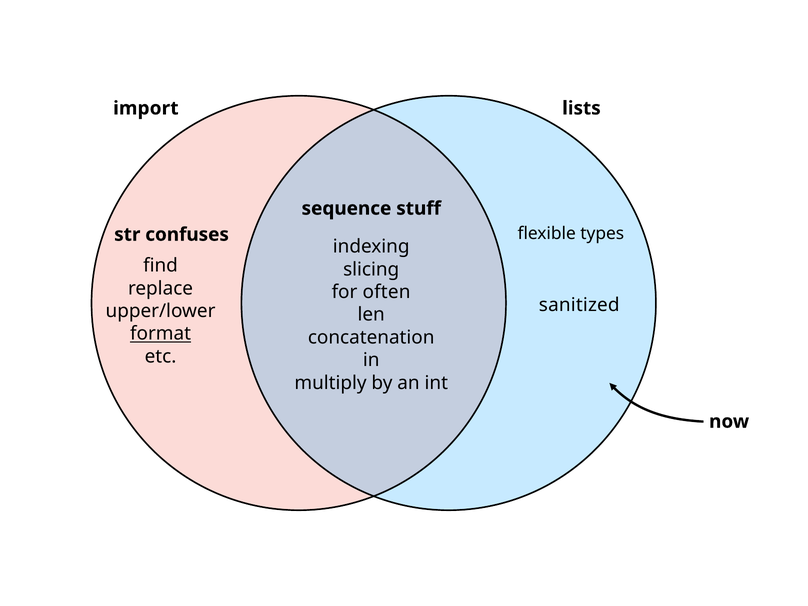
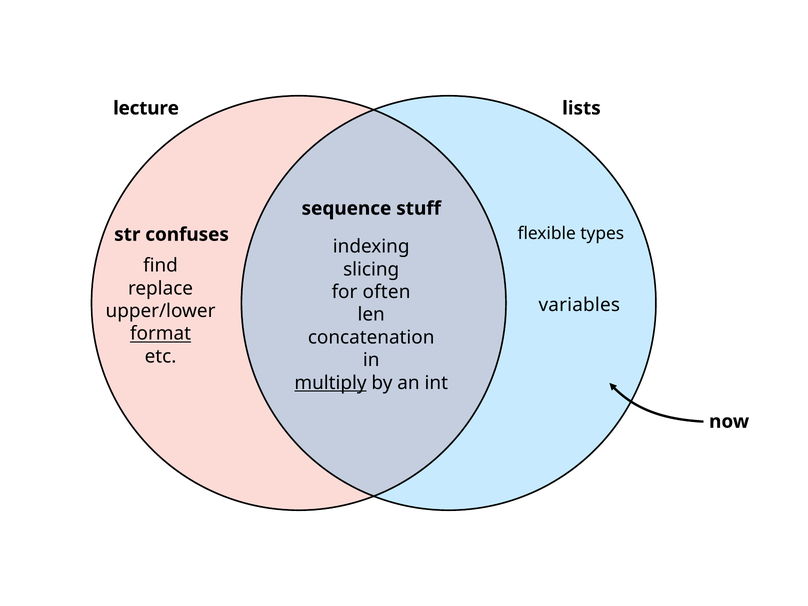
import: import -> lecture (146, 108)
sanitized: sanitized -> variables (579, 305)
multiply underline: none -> present (331, 383)
